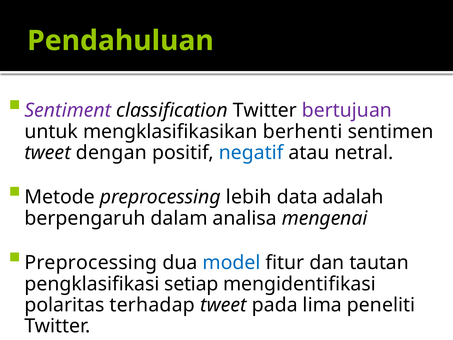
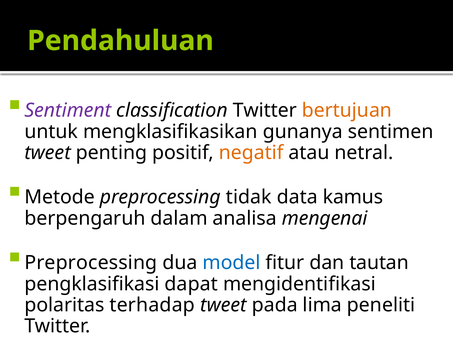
bertujuan colour: purple -> orange (347, 110)
berhenti: berhenti -> gunanya (303, 131)
dengan: dengan -> penting (112, 153)
negatif colour: blue -> orange (251, 153)
lebih: lebih -> tidak (249, 197)
adalah: adalah -> kamus (353, 197)
setiap: setiap -> dapat (191, 284)
